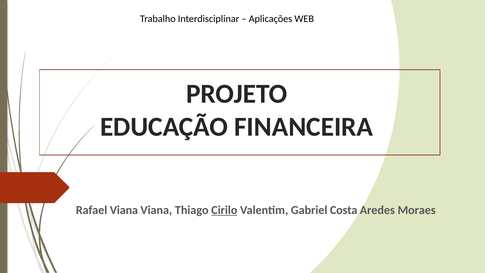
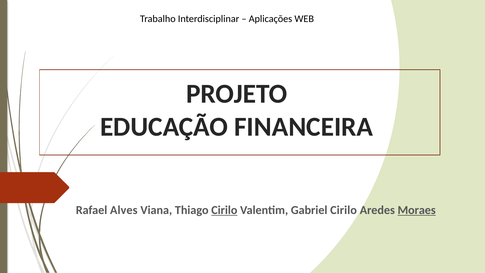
Rafael Viana: Viana -> Alves (124, 210)
Gabriel Costa: Costa -> Cirilo (344, 210)
Moraes underline: none -> present (417, 210)
